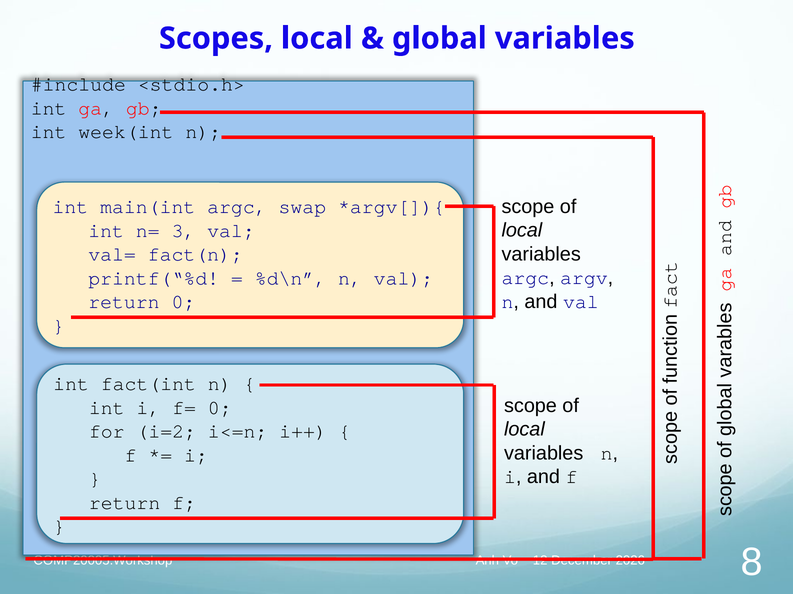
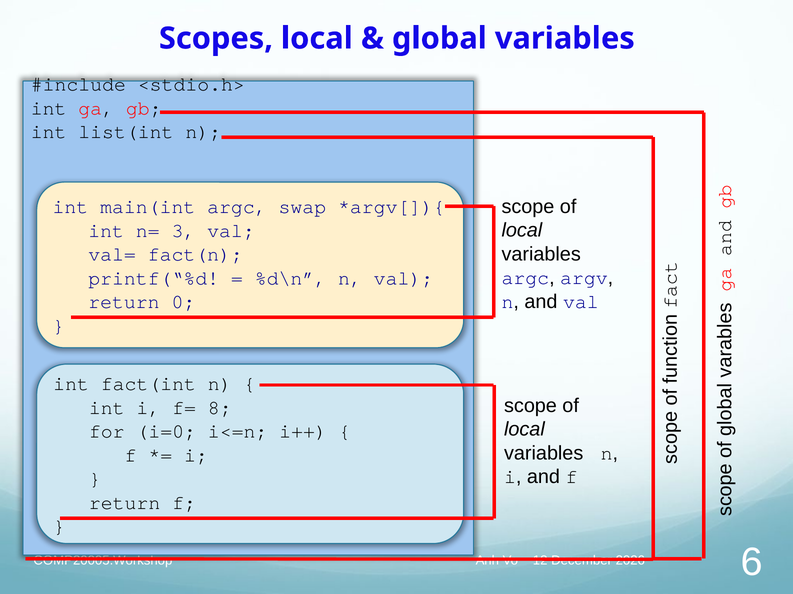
week(int: week(int -> list(int (126, 132)
f= 0: 0 -> 8 (220, 408)
i=2: i=2 -> i=0 (166, 432)
8: 8 -> 6 (752, 563)
